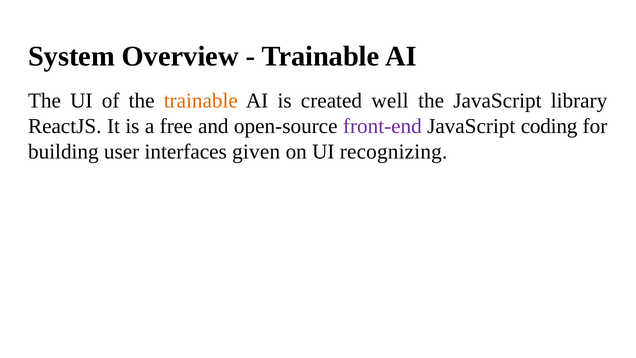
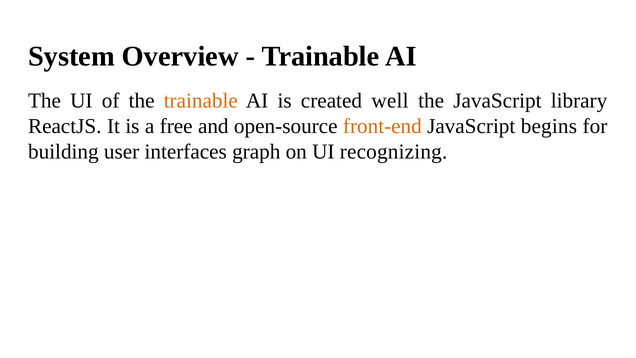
front-end colour: purple -> orange (382, 126)
coding: coding -> begins (549, 126)
given: given -> graph (256, 152)
